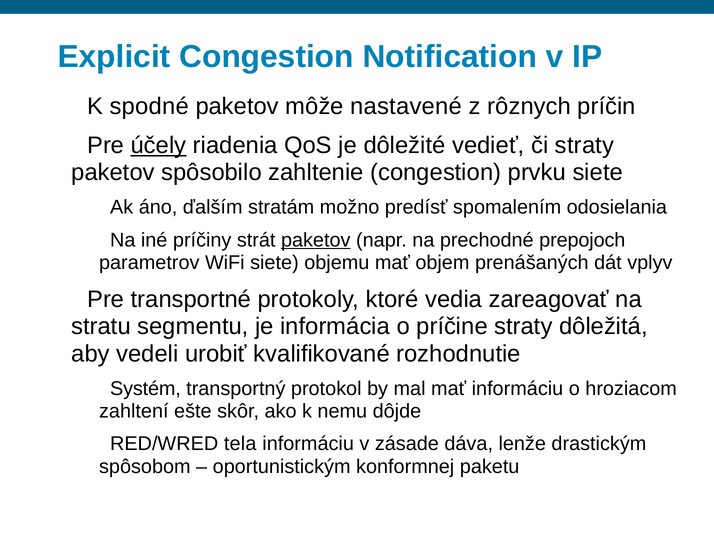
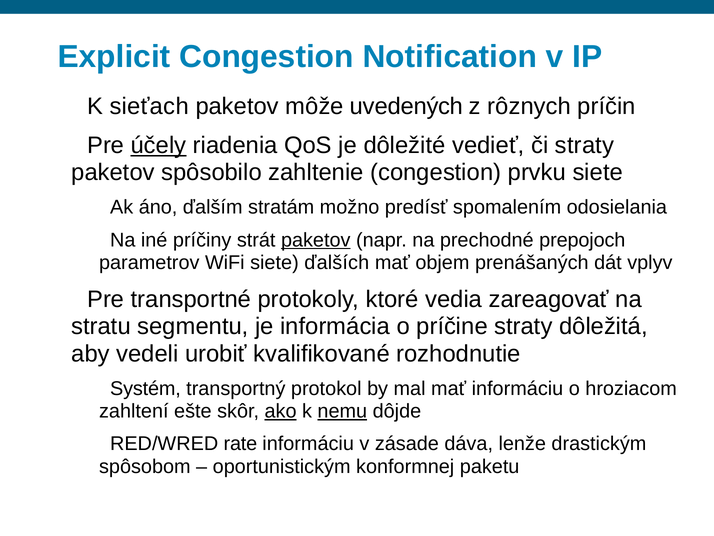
spodné: spodné -> sieťach (149, 106)
nastavené: nastavené -> uvedených (406, 106)
objemu: objemu -> ďalších (337, 262)
ako underline: none -> present (281, 411)
nemu underline: none -> present (342, 411)
tela: tela -> rate (240, 443)
